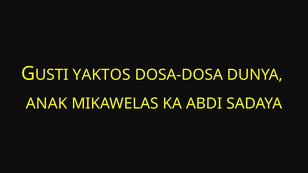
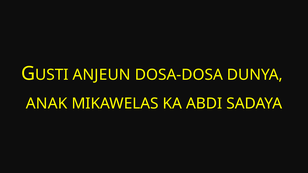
YAKTOS: YAKTOS -> ANJEUN (102, 75)
